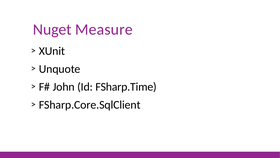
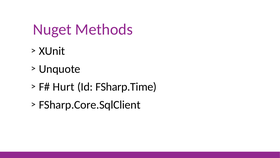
Measure: Measure -> Methods (104, 29)
John: John -> Hurt (64, 87)
